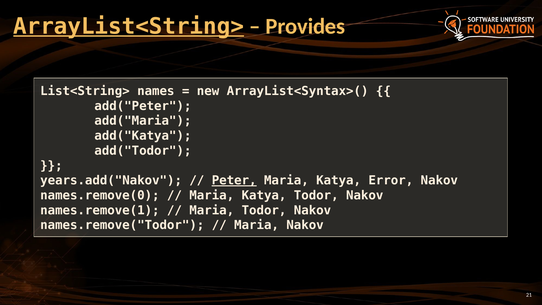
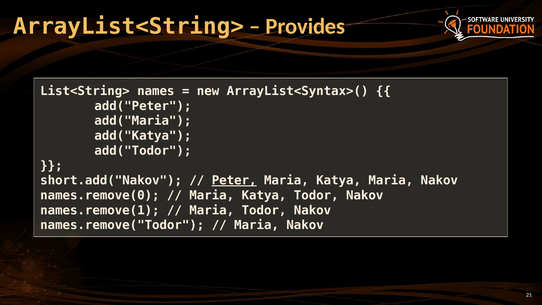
ArrayList<String> underline: present -> none (129, 26)
years.add("Nakov: years.add("Nakov -> short.add("Nakov (111, 180)
Katya Error: Error -> Maria (391, 180)
